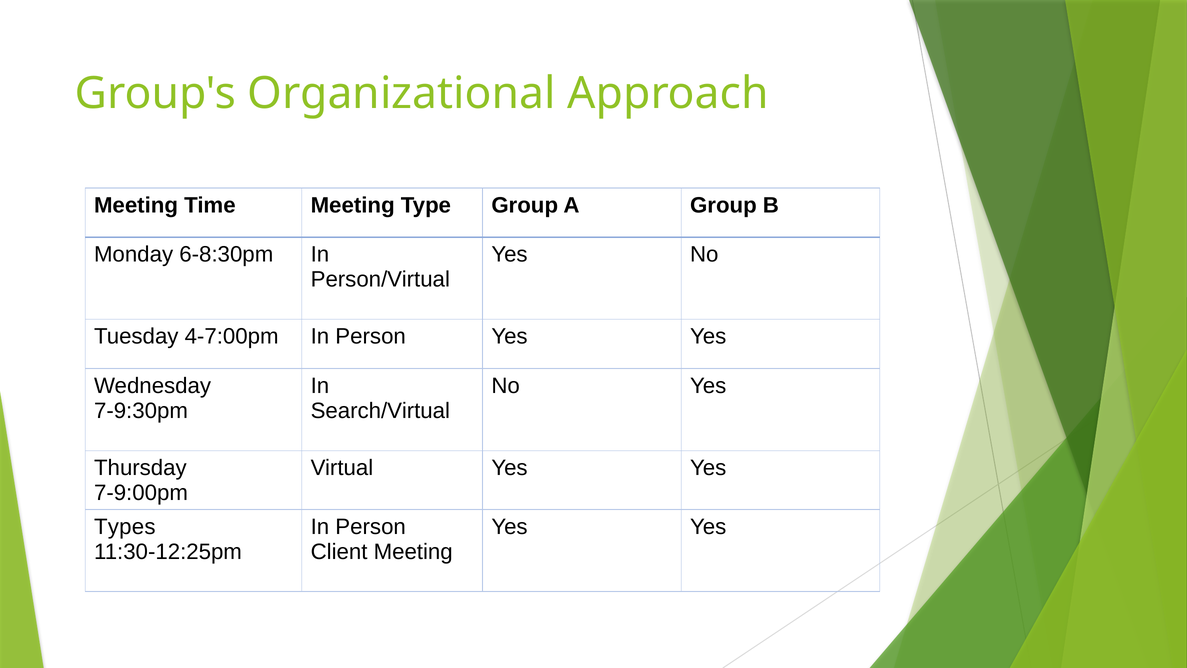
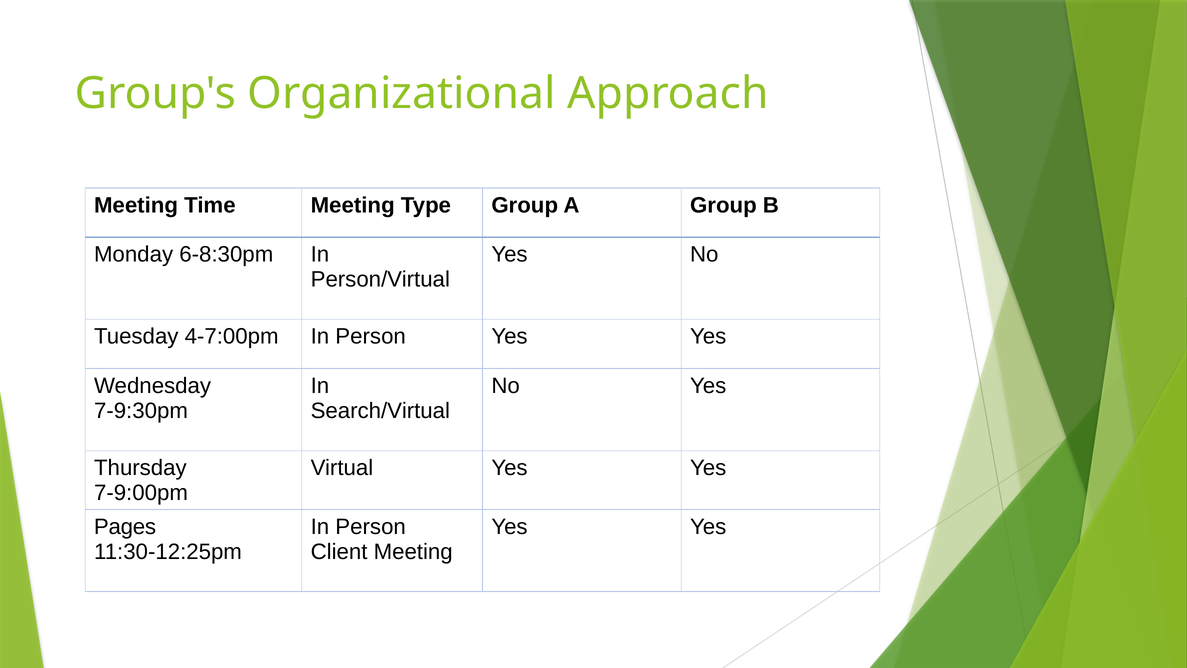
Types: Types -> Pages (125, 527)
